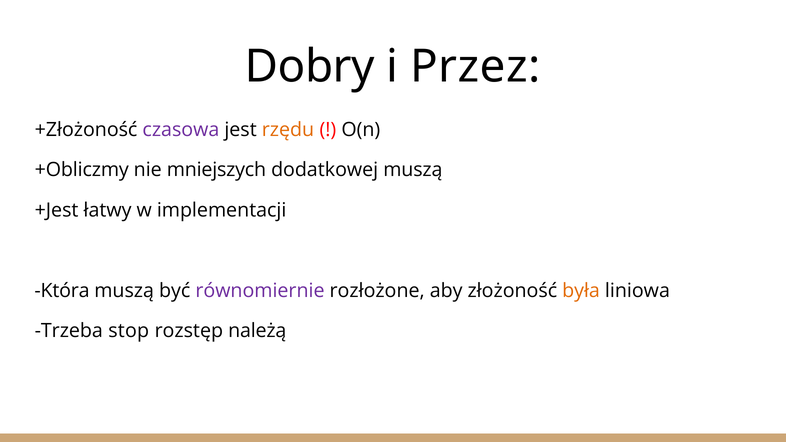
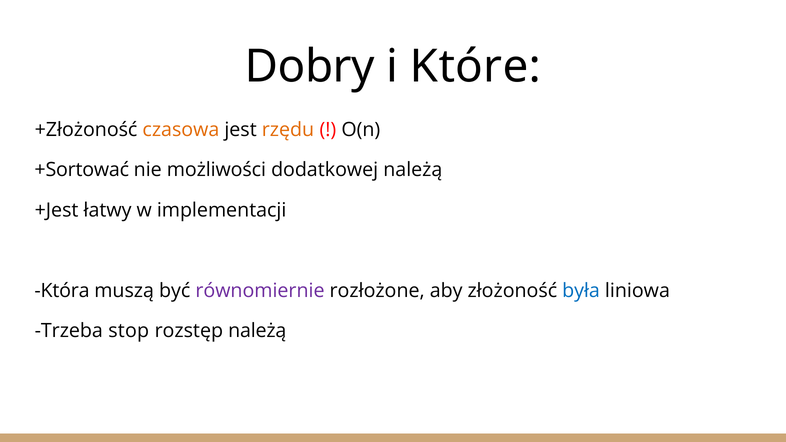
Przez: Przez -> Które (475, 66)
czasowa colour: purple -> orange (181, 130)
+Obliczmy: +Obliczmy -> +Sortować (82, 170)
mniejszych: mniejszych -> możliwości (216, 170)
dodatkowej muszą: muszą -> należą (413, 170)
była colour: orange -> blue (581, 291)
